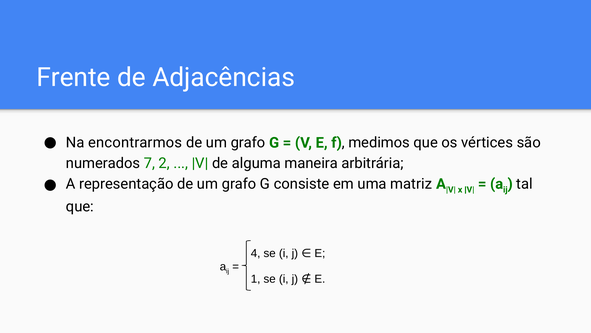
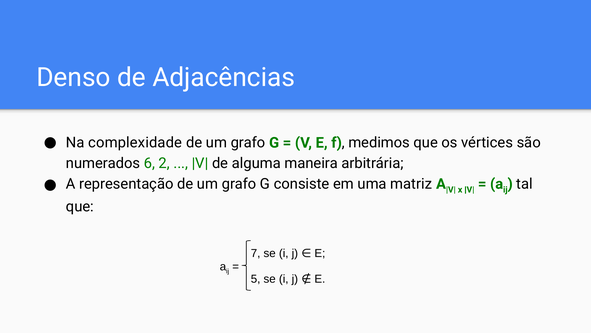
Frente: Frente -> Denso (73, 78)
encontrarmos: encontrarmos -> complexidade (135, 143)
7: 7 -> 6 (149, 163)
4: 4 -> 7 (256, 253)
1: 1 -> 5 (256, 279)
